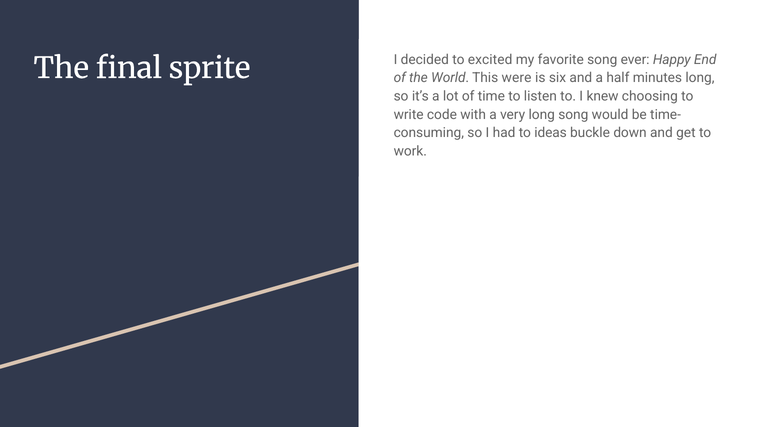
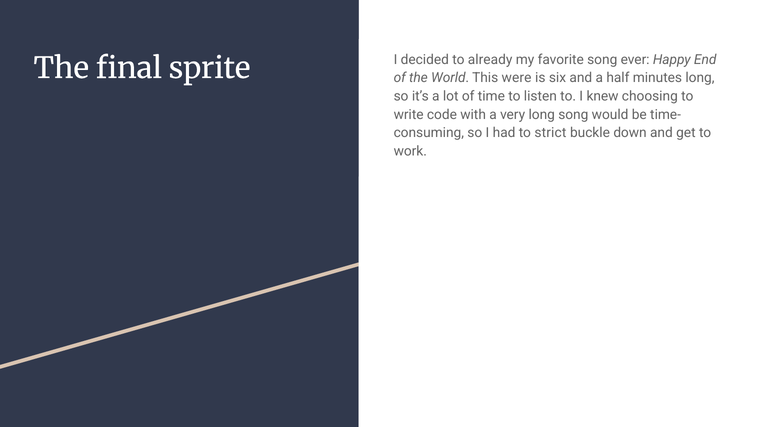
excited: excited -> already (490, 60)
ideas: ideas -> strict (550, 133)
